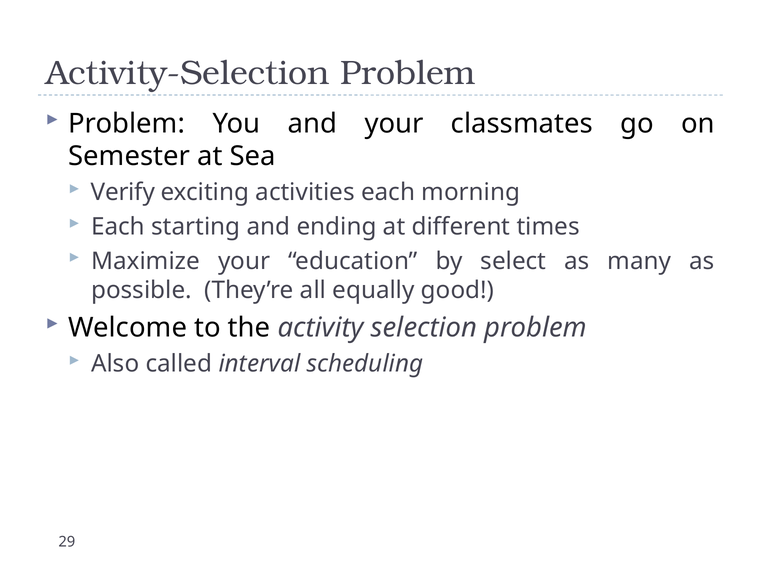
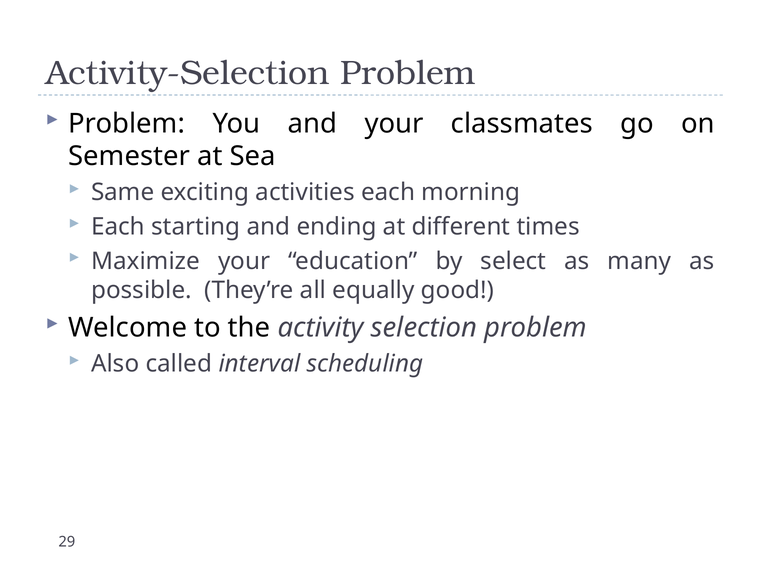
Verify: Verify -> Same (123, 193)
